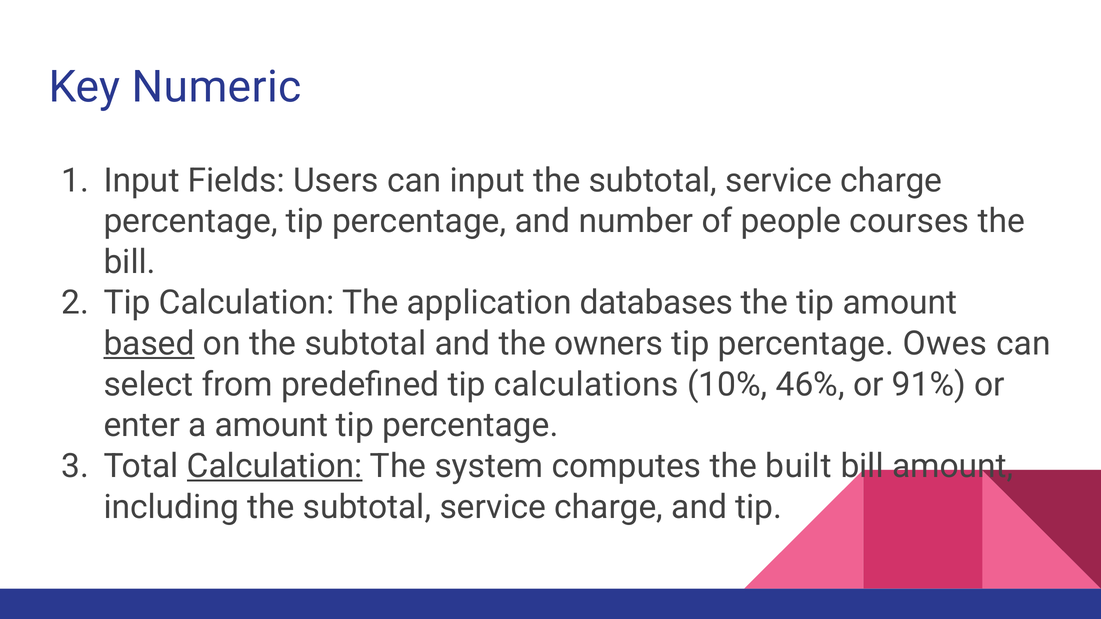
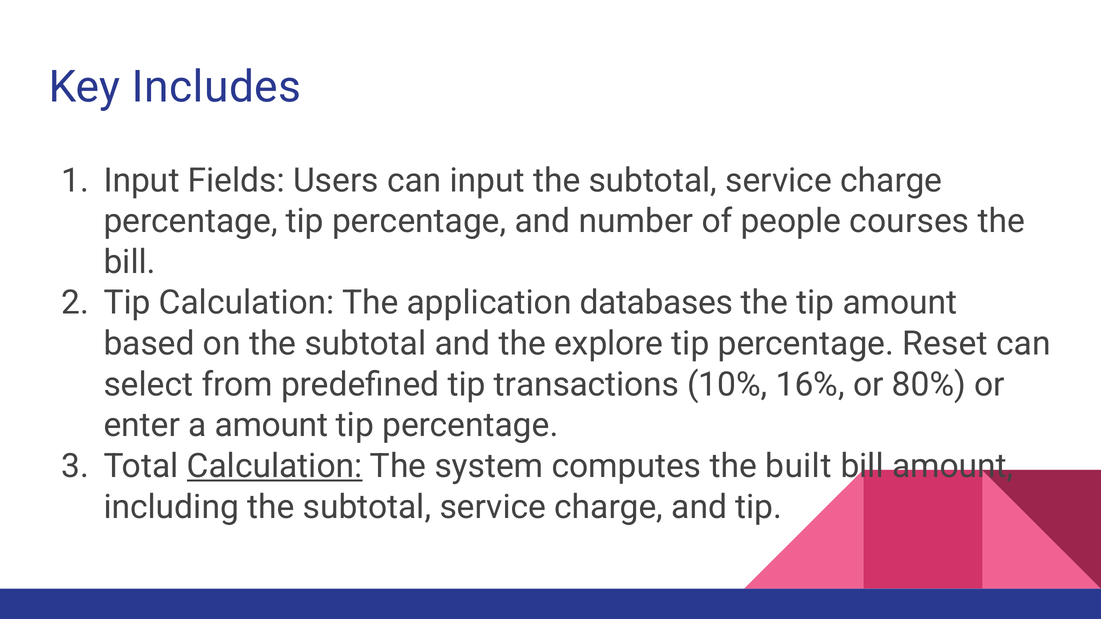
Numeric: Numeric -> Includes (217, 87)
based underline: present -> none (149, 344)
owners: owners -> explore (609, 344)
Owes: Owes -> Reset (945, 344)
calculations: calculations -> transactions (586, 385)
46%: 46% -> 16% (810, 385)
91%: 91% -> 80% (929, 385)
